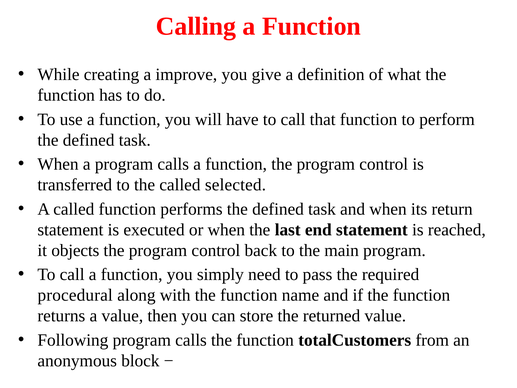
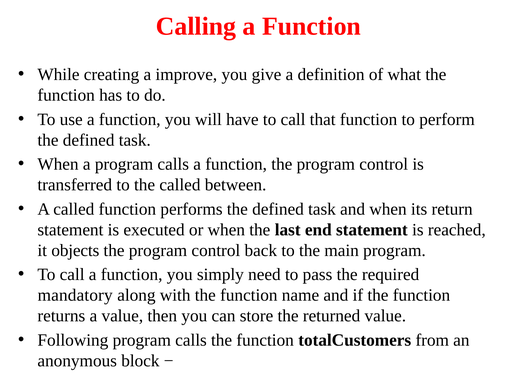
selected: selected -> between (236, 185)
procedural: procedural -> mandatory (75, 295)
